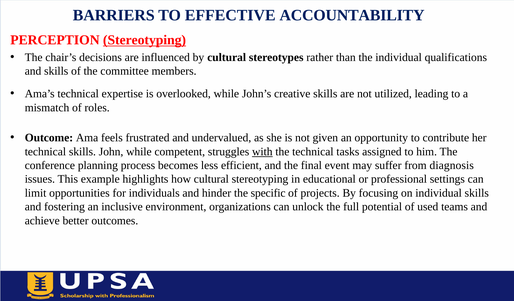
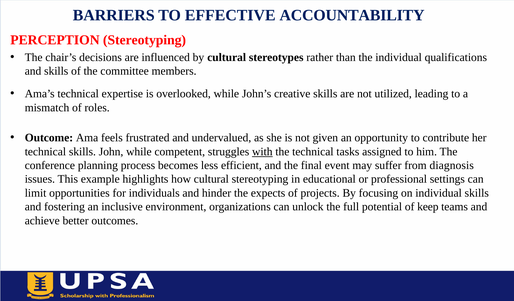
Stereotyping underline: present -> none (145, 40)
specific: specific -> expects (268, 193)
used: used -> keep (428, 206)
